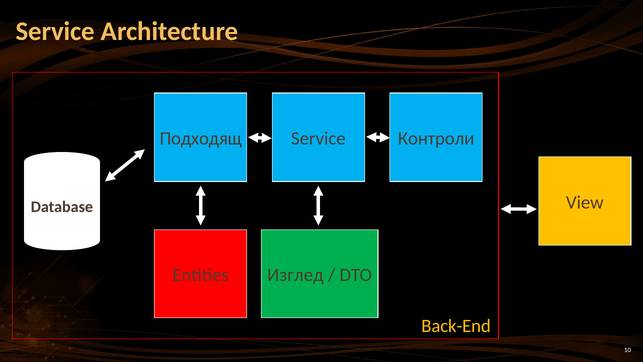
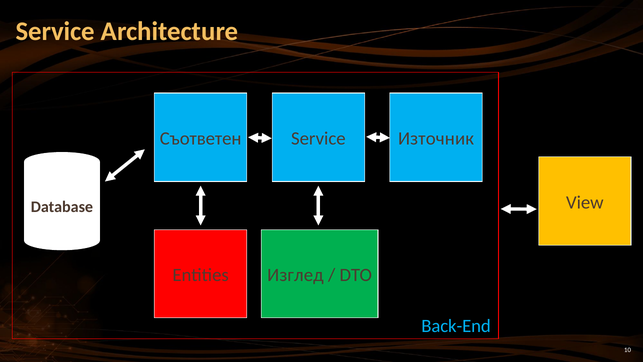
Подходящ: Подходящ -> Съответен (201, 138)
Контроли: Контроли -> Източник (436, 138)
Back-End colour: yellow -> light blue (456, 326)
